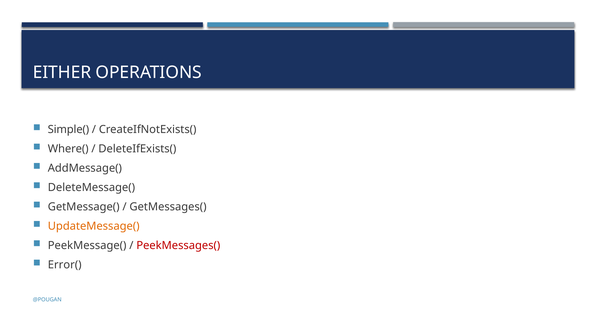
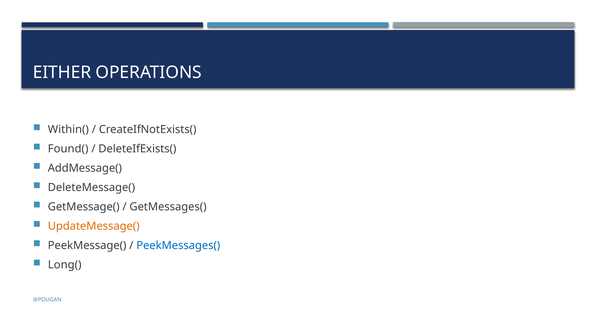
Simple(: Simple( -> Within( (68, 129)
Where(: Where( -> Found( (68, 149)
PeekMessages( colour: red -> blue (178, 246)
Error(: Error( -> Long( (65, 265)
